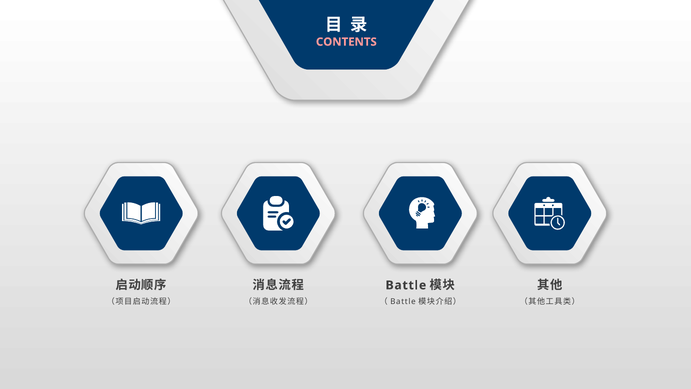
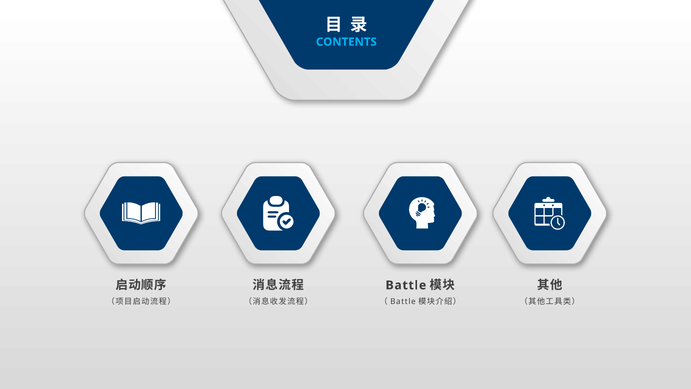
CONTENTS colour: pink -> light blue (346, 42)
